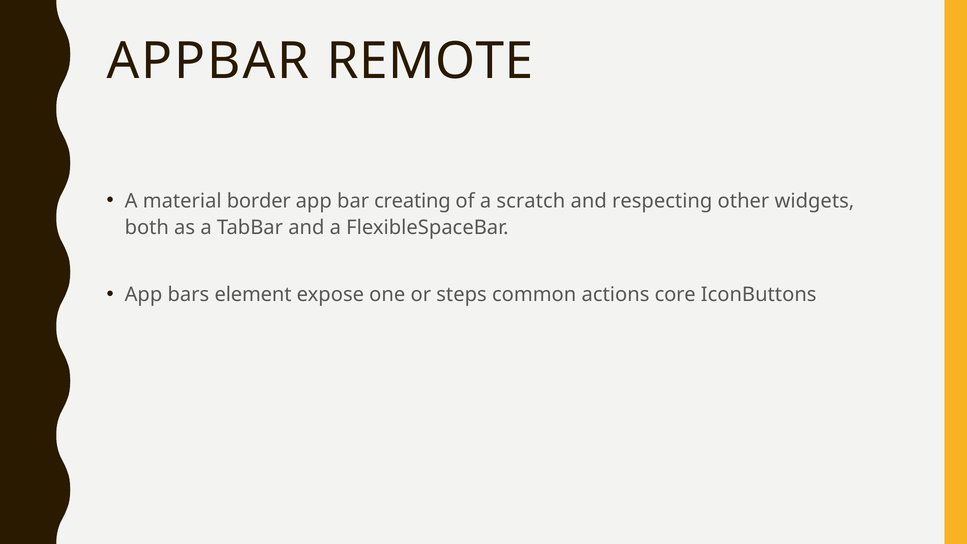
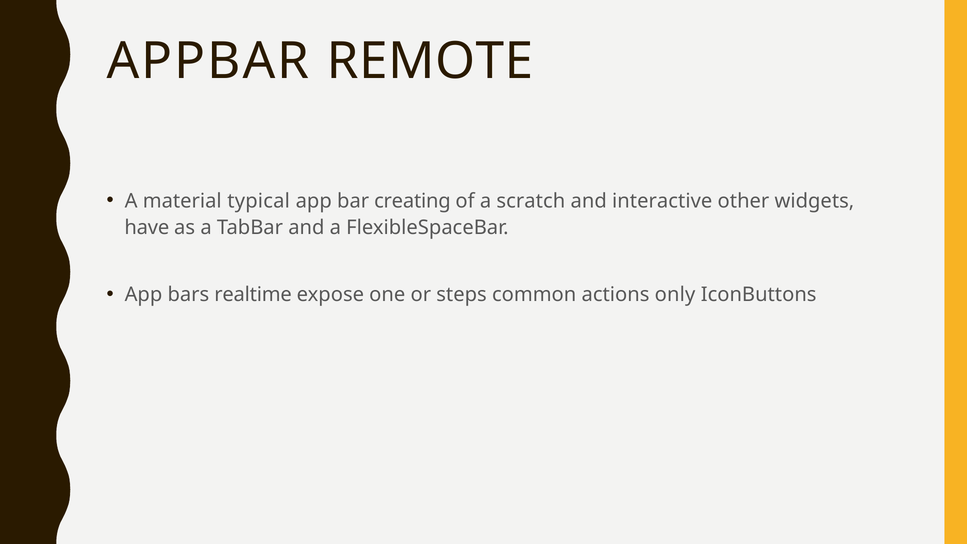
border: border -> typical (259, 201)
respecting: respecting -> interactive (662, 201)
both: both -> have (147, 227)
element: element -> realtime (253, 295)
core: core -> only (675, 295)
